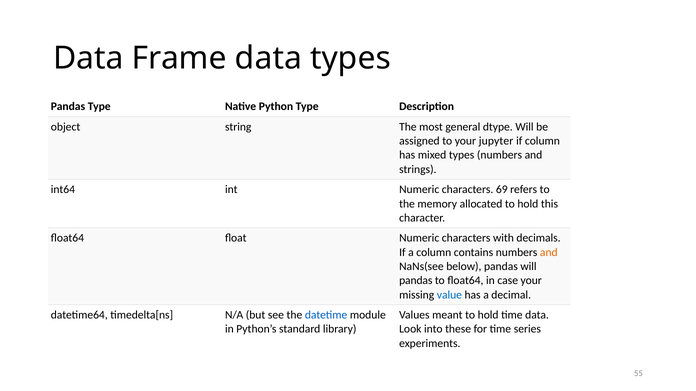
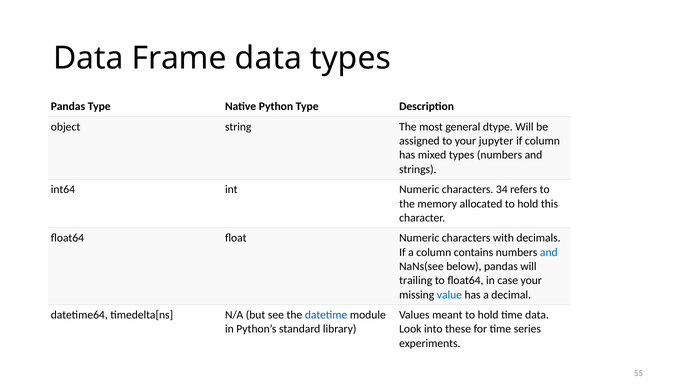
69: 69 -> 34 (502, 190)
and colour: orange -> blue (549, 253)
pandas: pandas -> trailing (416, 281)
